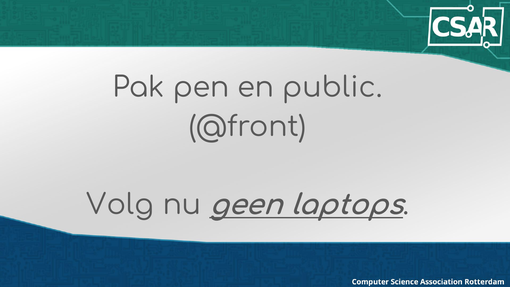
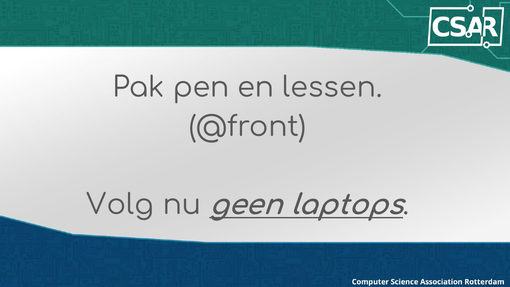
public: public -> lessen (332, 88)
